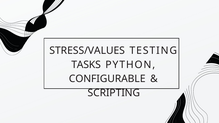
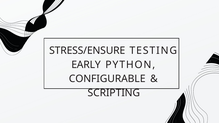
STRESS/VALUES: STRESS/VALUES -> STRESS/ENSURE (87, 51)
TASKS: TASKS -> EARLY (86, 65)
